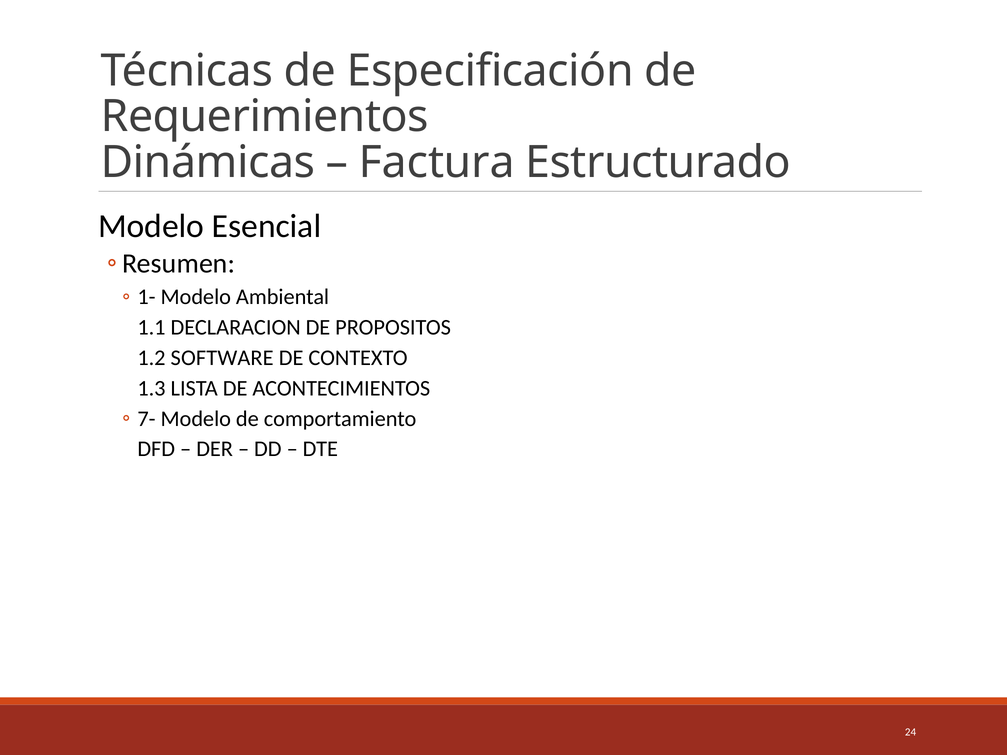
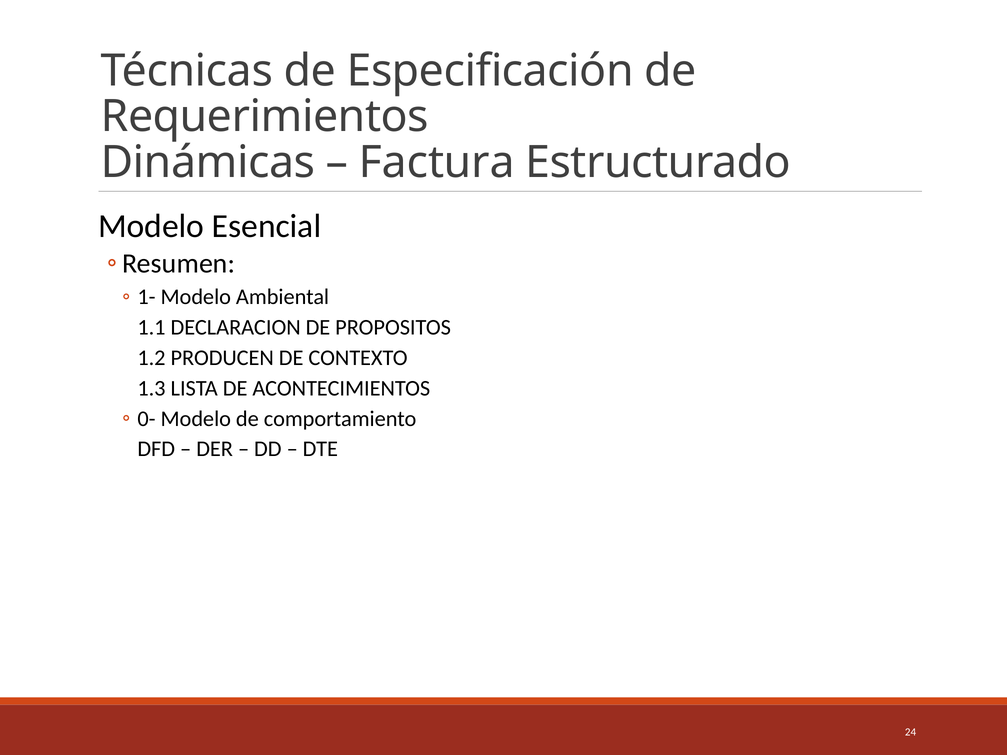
SOFTWARE: SOFTWARE -> PRODUCEN (222, 358)
7-: 7- -> 0- (147, 419)
